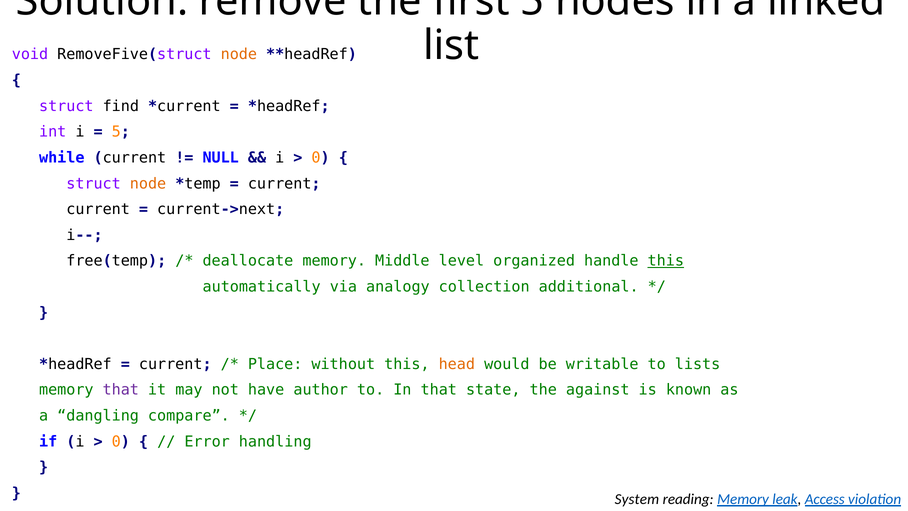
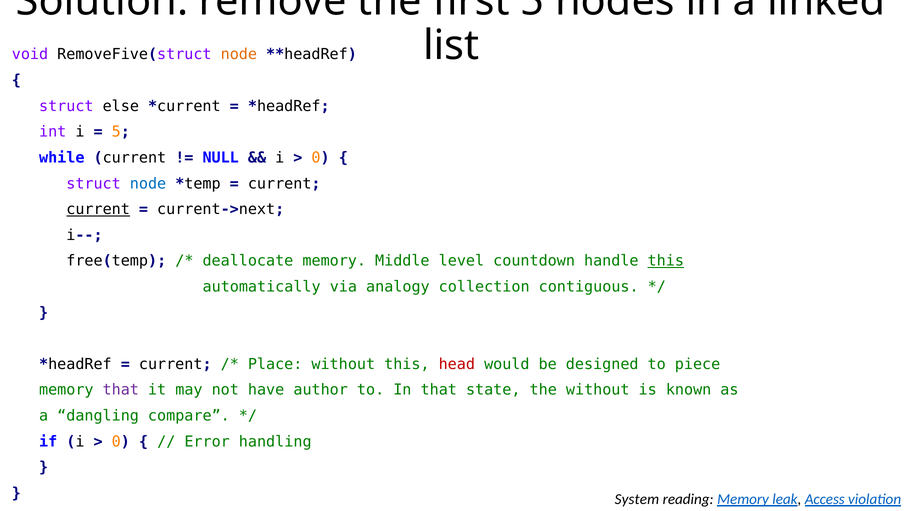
find: find -> else (121, 106)
node colour: orange -> blue (148, 183)
current underline: none -> present (98, 209)
organized: organized -> countdown (534, 261)
additional: additional -> contiguous (589, 287)
head colour: orange -> red (457, 364)
writable: writable -> designed (602, 364)
lists: lists -> piece (698, 364)
the against: against -> without (598, 390)
